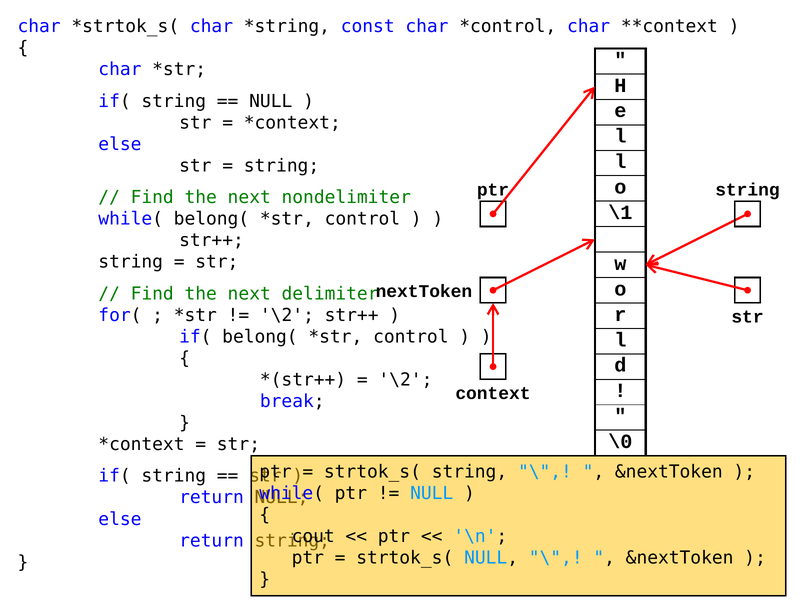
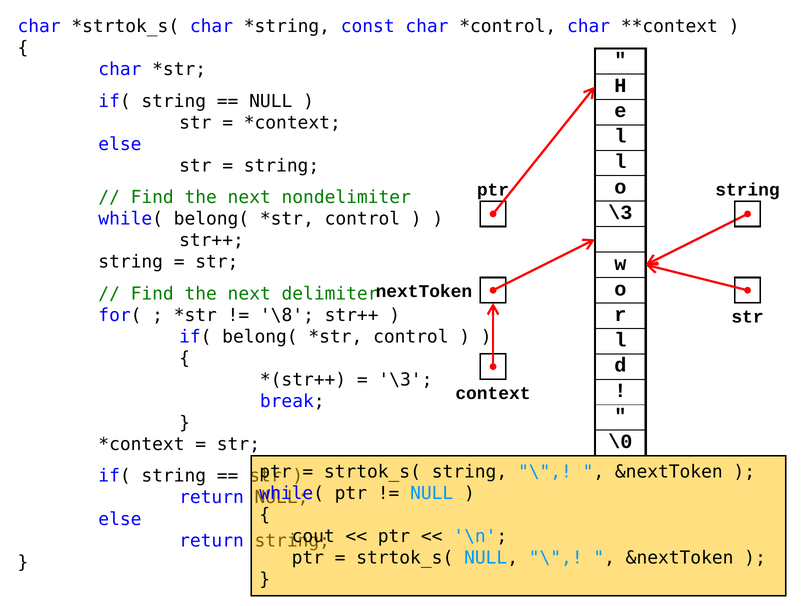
\1: \1 -> \3 (620, 213)
\2: \2 -> \8 (287, 315)
\2: \2 -> \3 (405, 380)
